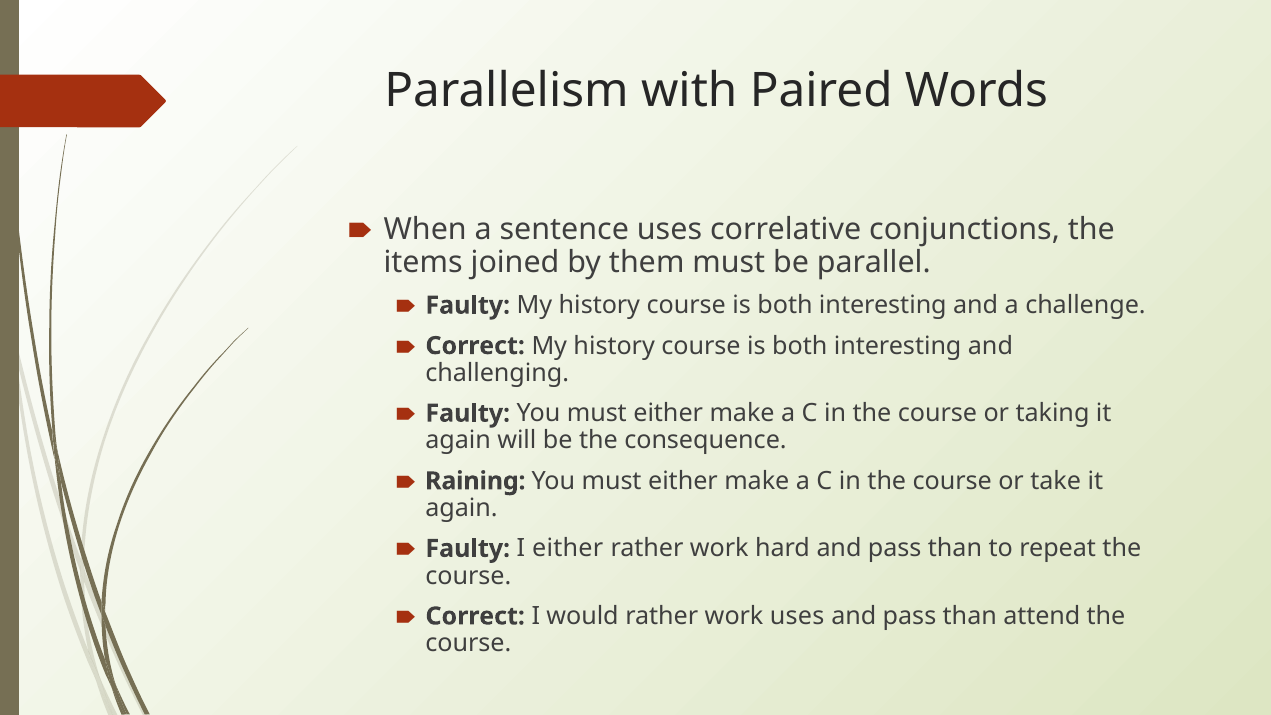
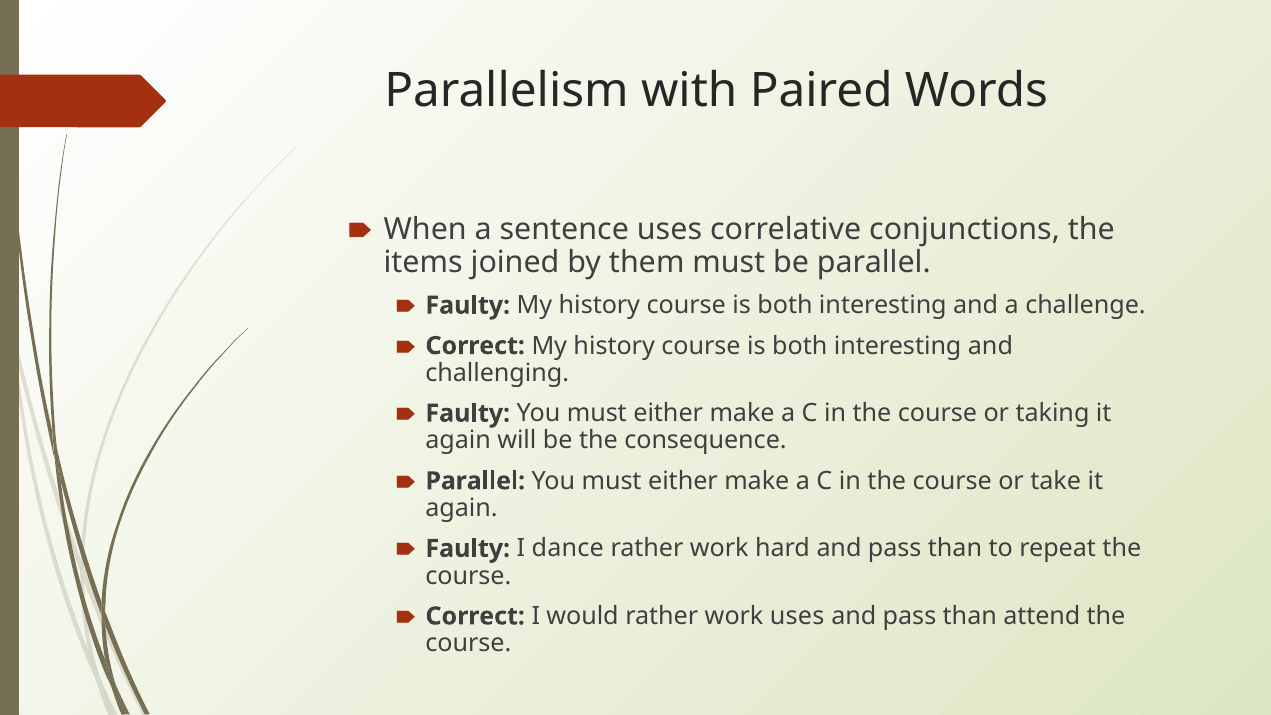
Raining: Raining -> Parallel (475, 481)
I either: either -> dance (568, 549)
